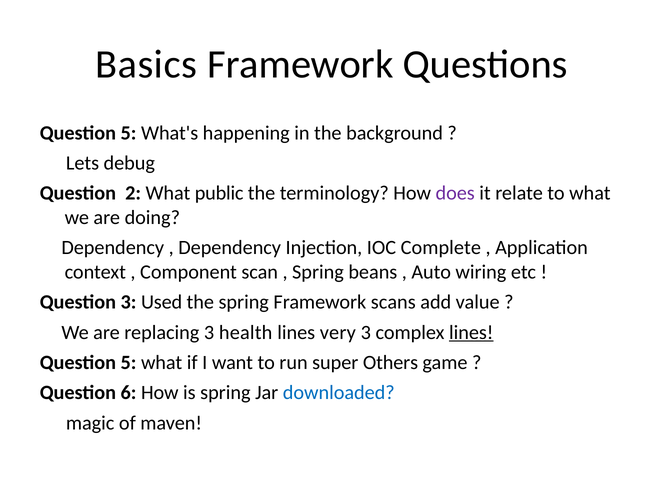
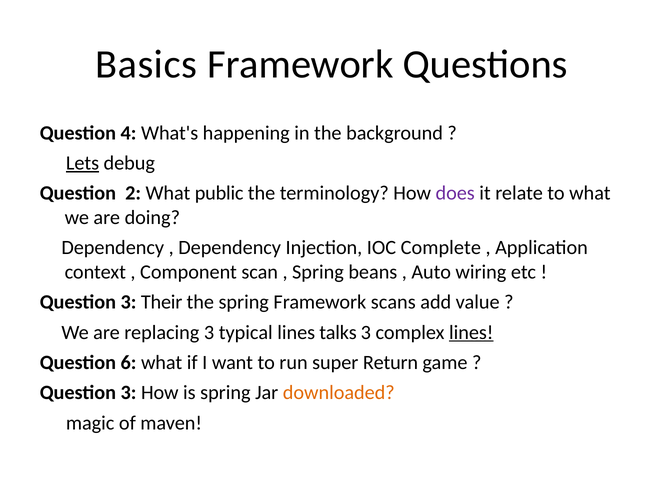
5: 5 -> 4 (128, 133)
Lets underline: none -> present (83, 163)
Used: Used -> Their (162, 302)
health: health -> typical (246, 333)
very: very -> talks (338, 333)
5: 5 -> 6 (128, 363)
Others: Others -> Return (391, 363)
6: 6 -> 3 (128, 393)
downloaded colour: blue -> orange (339, 393)
